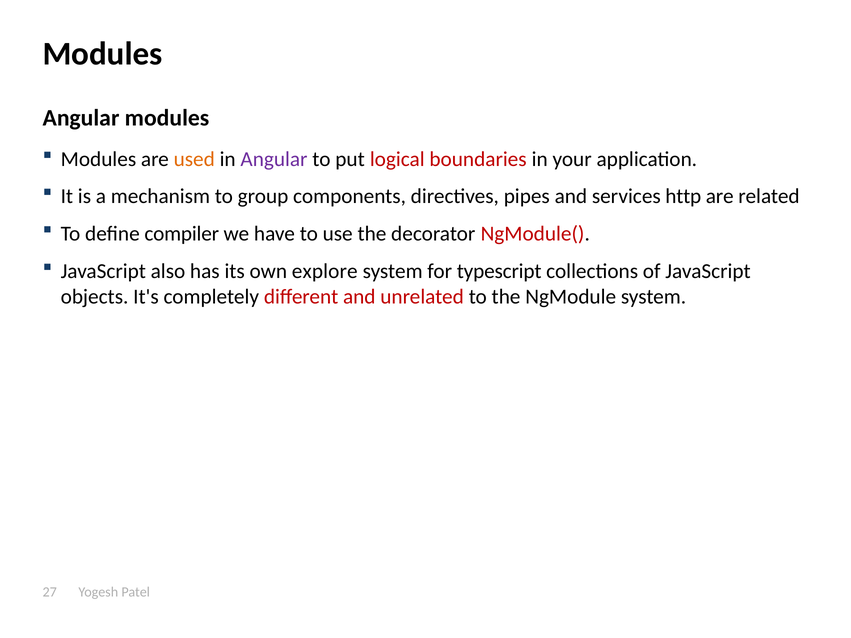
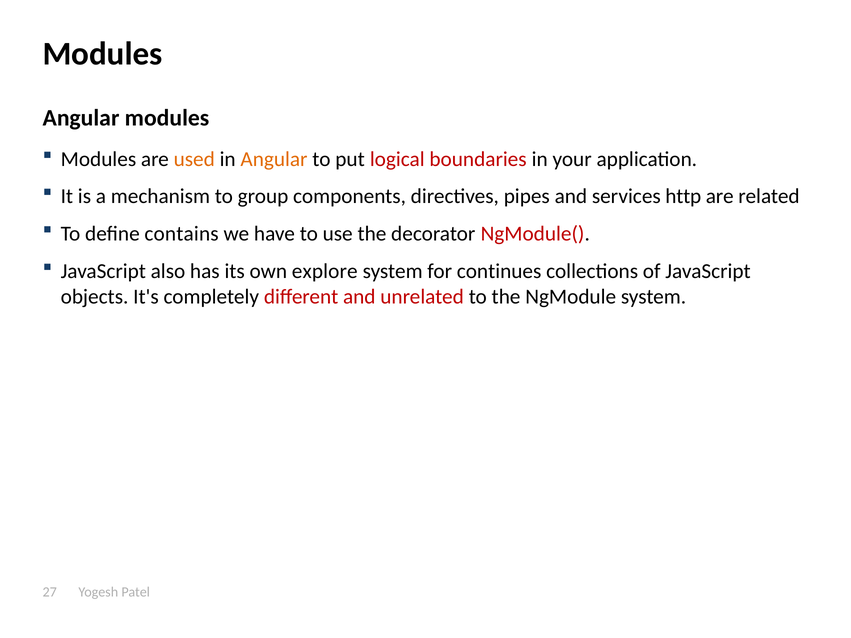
Angular colour: purple -> orange (274, 159)
compiler: compiler -> contains (182, 234)
typescript: typescript -> continues (499, 271)
